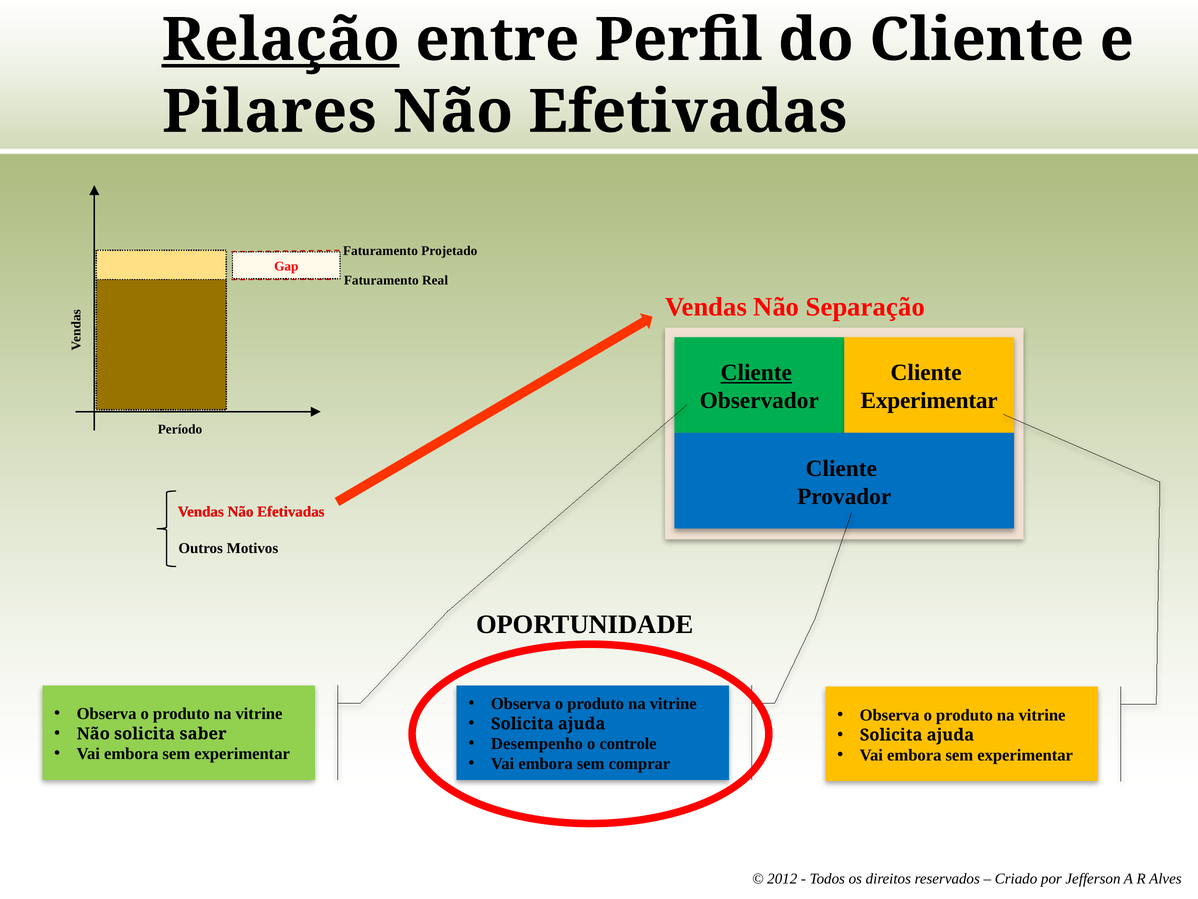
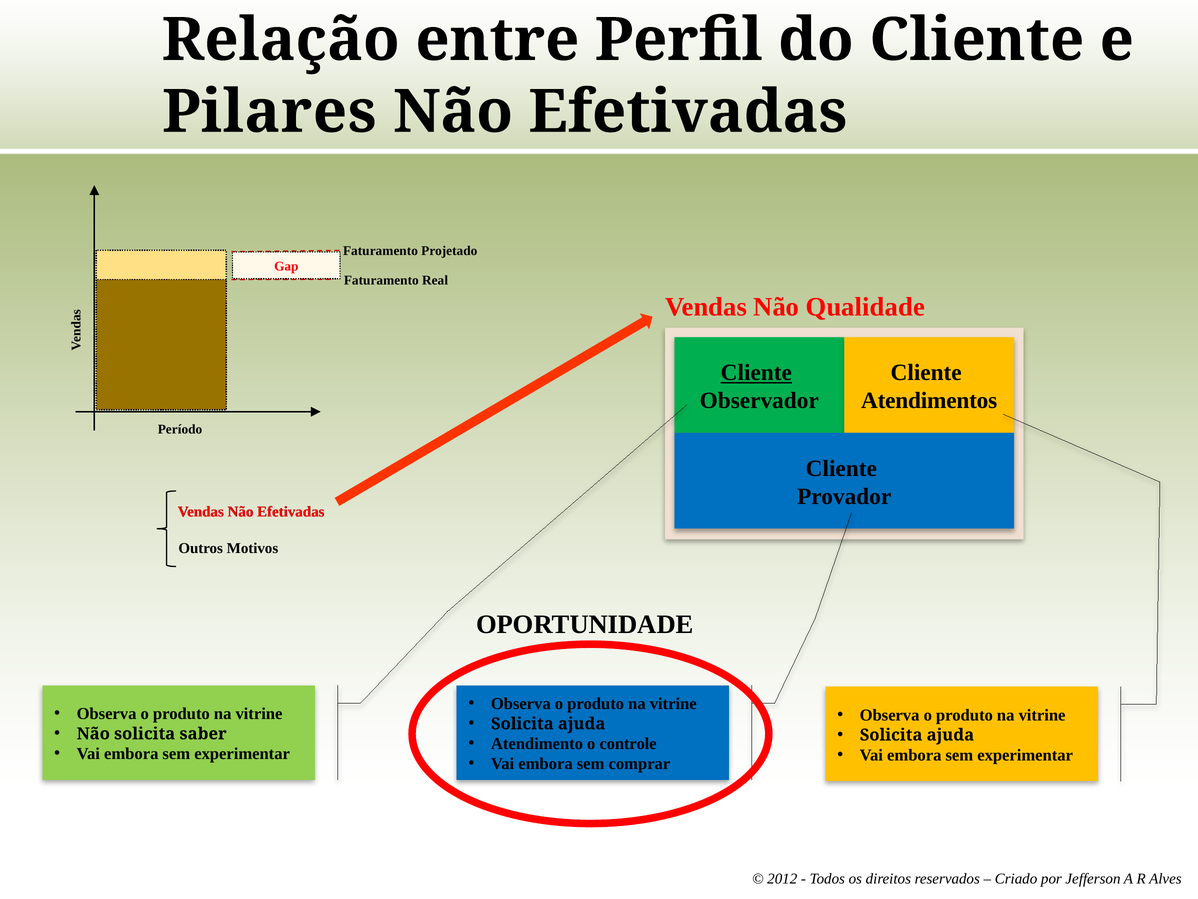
Relação underline: present -> none (281, 40)
Separação: Separação -> Qualidade (865, 307)
Experimentar: Experimentar -> Atendimentos (929, 400)
Desempenho: Desempenho -> Atendimento (537, 743)
